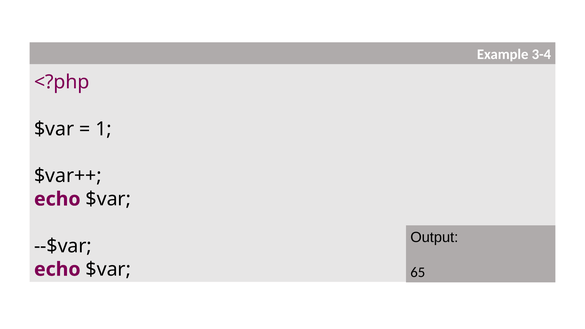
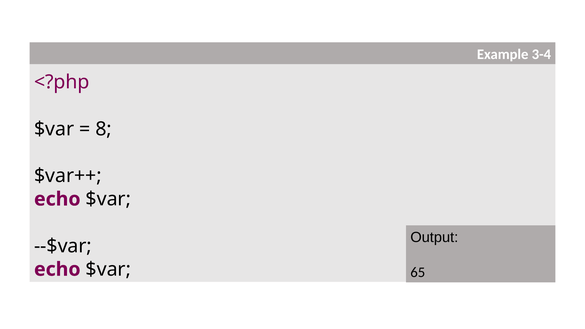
1: 1 -> 8 (104, 129)
